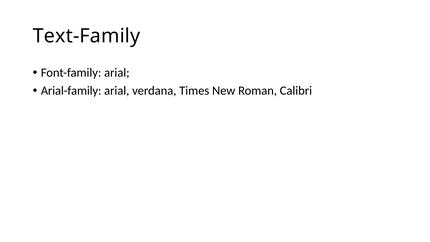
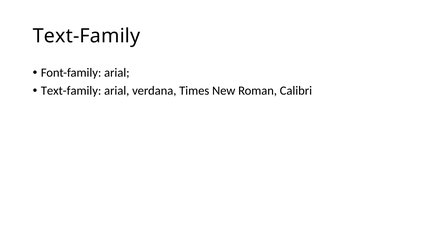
Arial-family: Arial-family -> Text-family (71, 91)
